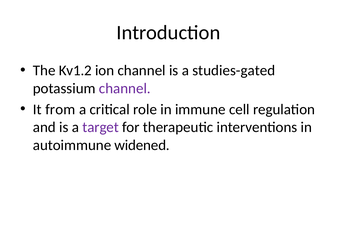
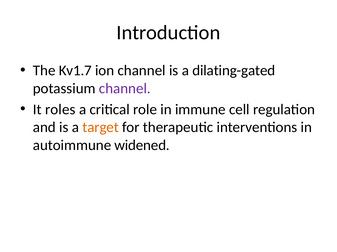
Kv1.2: Kv1.2 -> Kv1.7 (75, 71)
studies-gated: studies-gated -> dilating-gated (234, 71)
from: from -> roles (60, 110)
target colour: purple -> orange (101, 128)
